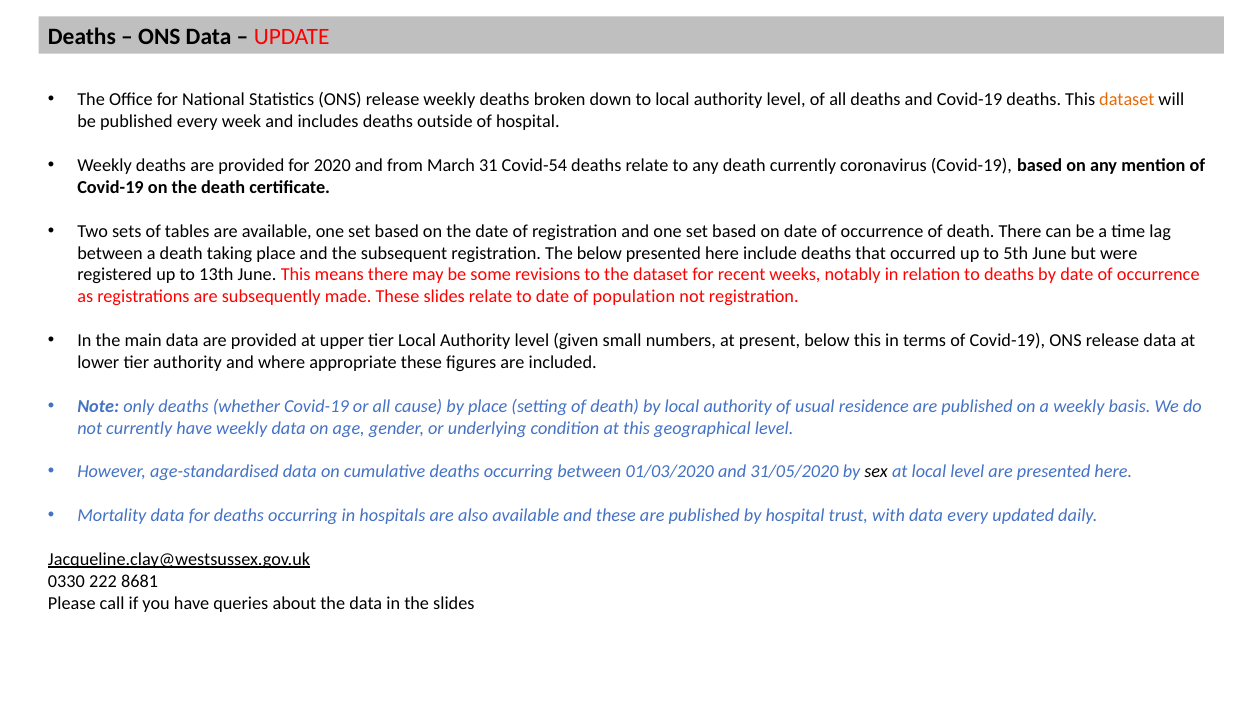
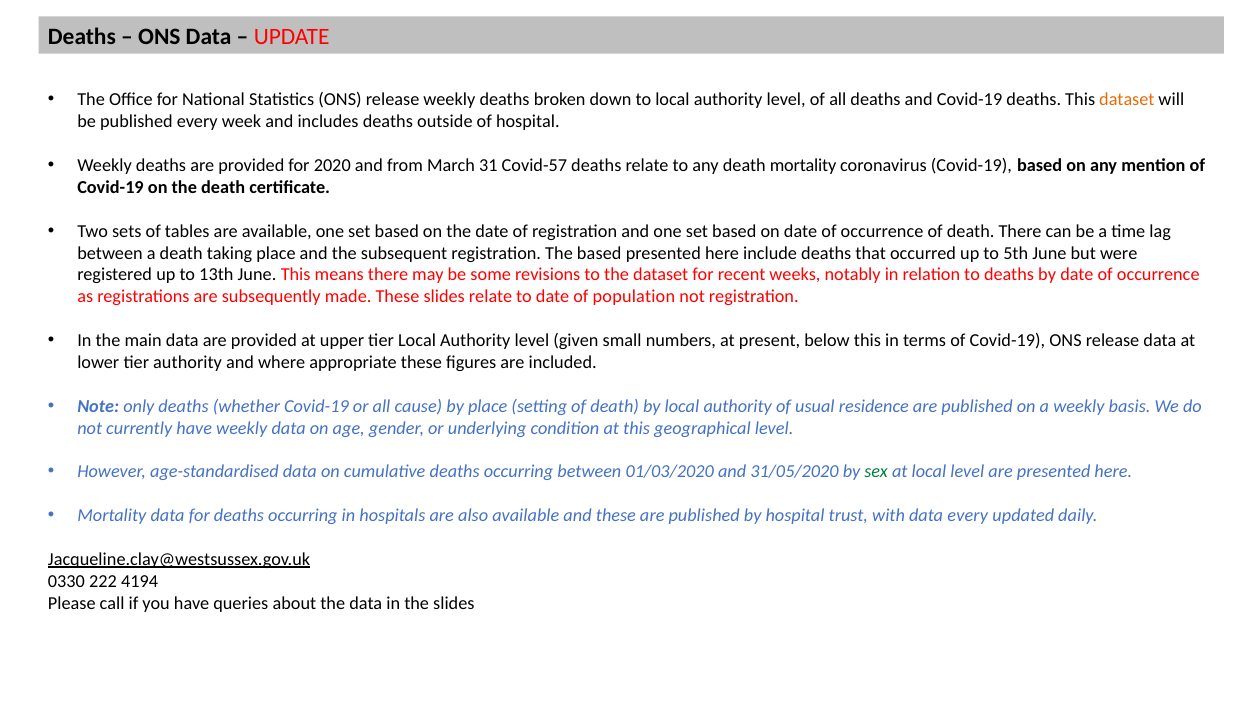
Covid-54: Covid-54 -> Covid-57 (534, 166)
death currently: currently -> mortality (803, 166)
The below: below -> based (599, 253)
sex colour: black -> green (876, 472)
8681: 8681 -> 4194 (140, 582)
